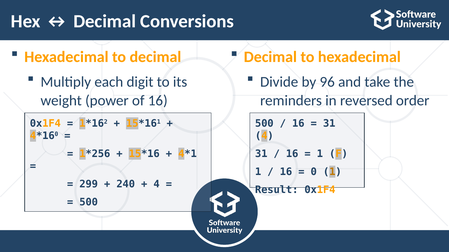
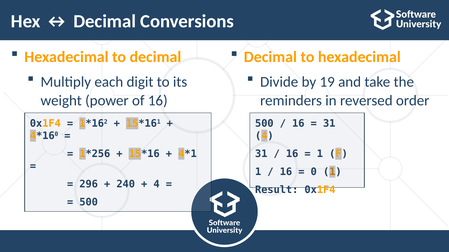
96: 96 -> 19 (327, 82)
299: 299 -> 296 (89, 184)
